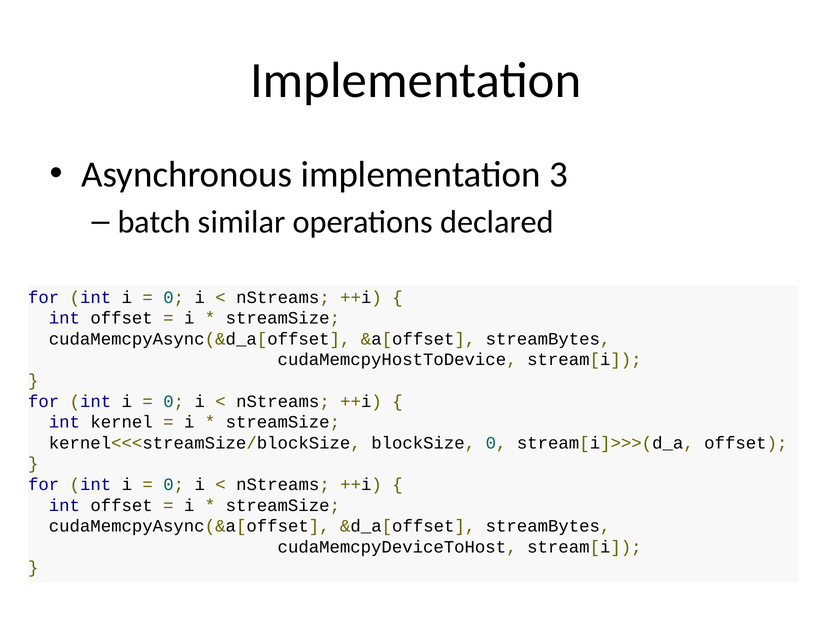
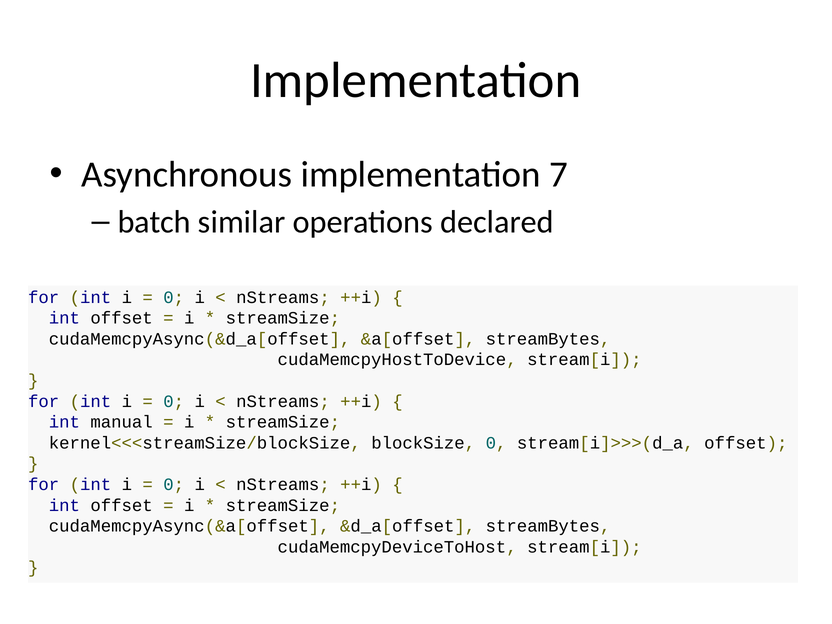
3: 3 -> 7 (559, 175)
kernel: kernel -> manual (122, 422)
